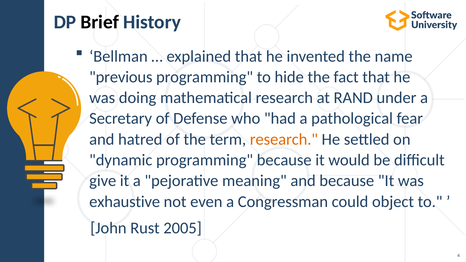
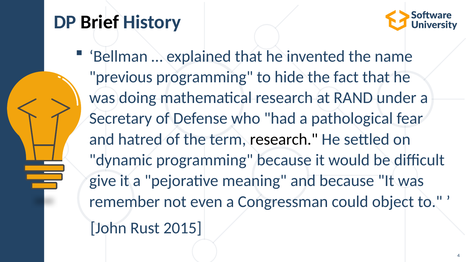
research colour: orange -> black (284, 139)
exhaustive: exhaustive -> remember (125, 202)
2005: 2005 -> 2015 (183, 228)
